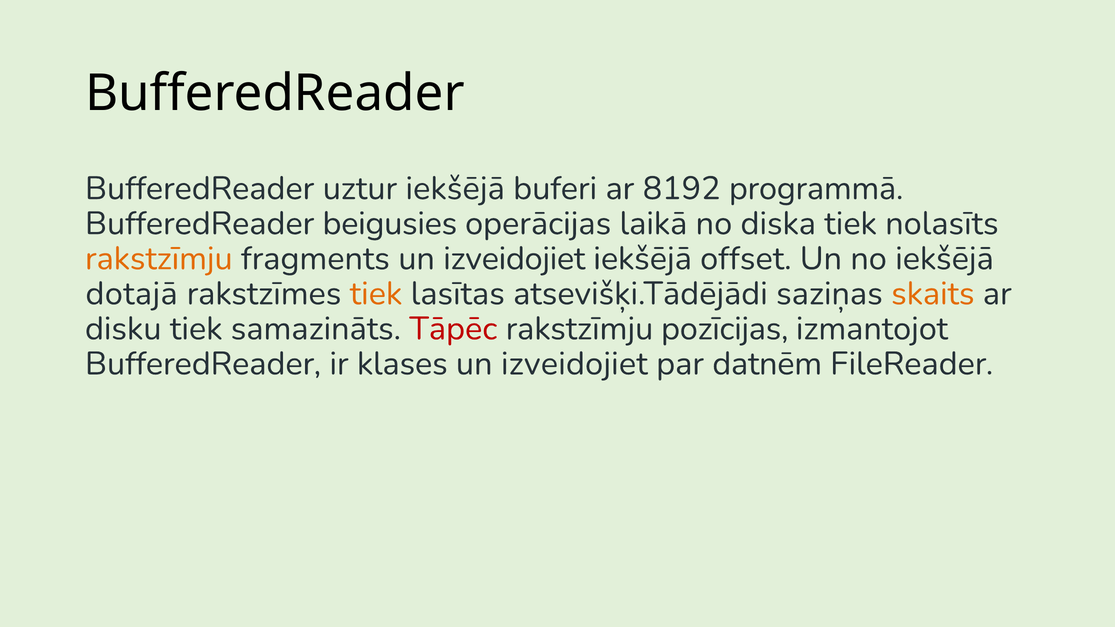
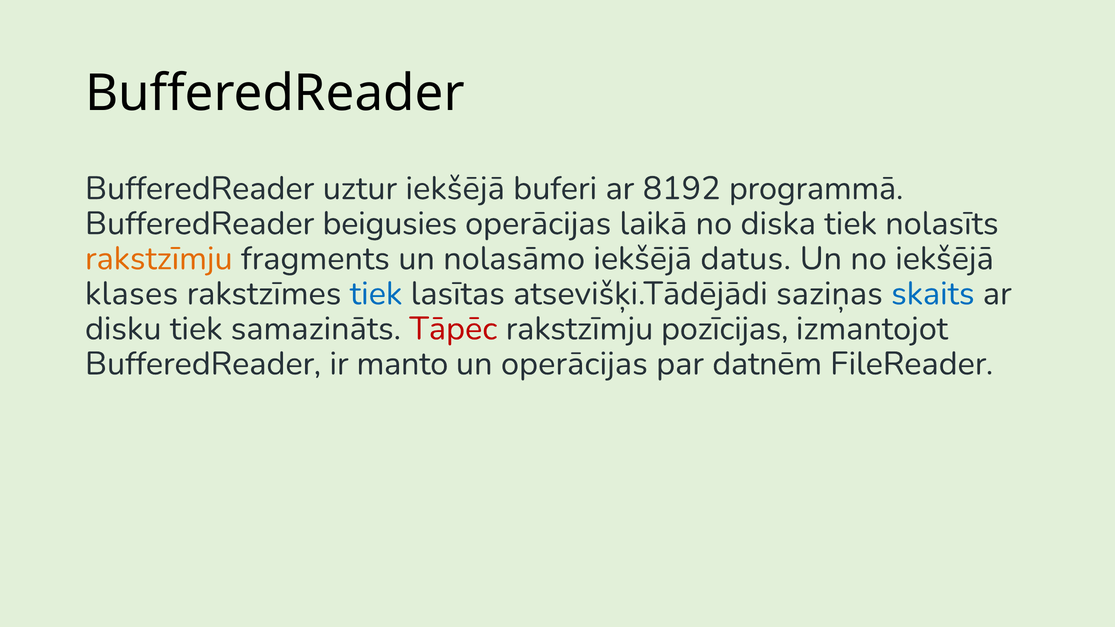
fragments un izveidojiet: izveidojiet -> nolasāmo (514, 259)
offset: offset -> datus (746, 259)
dotajā: dotajā -> klases (132, 294)
tiek colour: orange -> blue (376, 294)
skaits colour: orange -> blue (933, 294)
klases: klases -> manto (402, 364)
izveidojiet: izveidojiet -> operācijas (574, 364)
